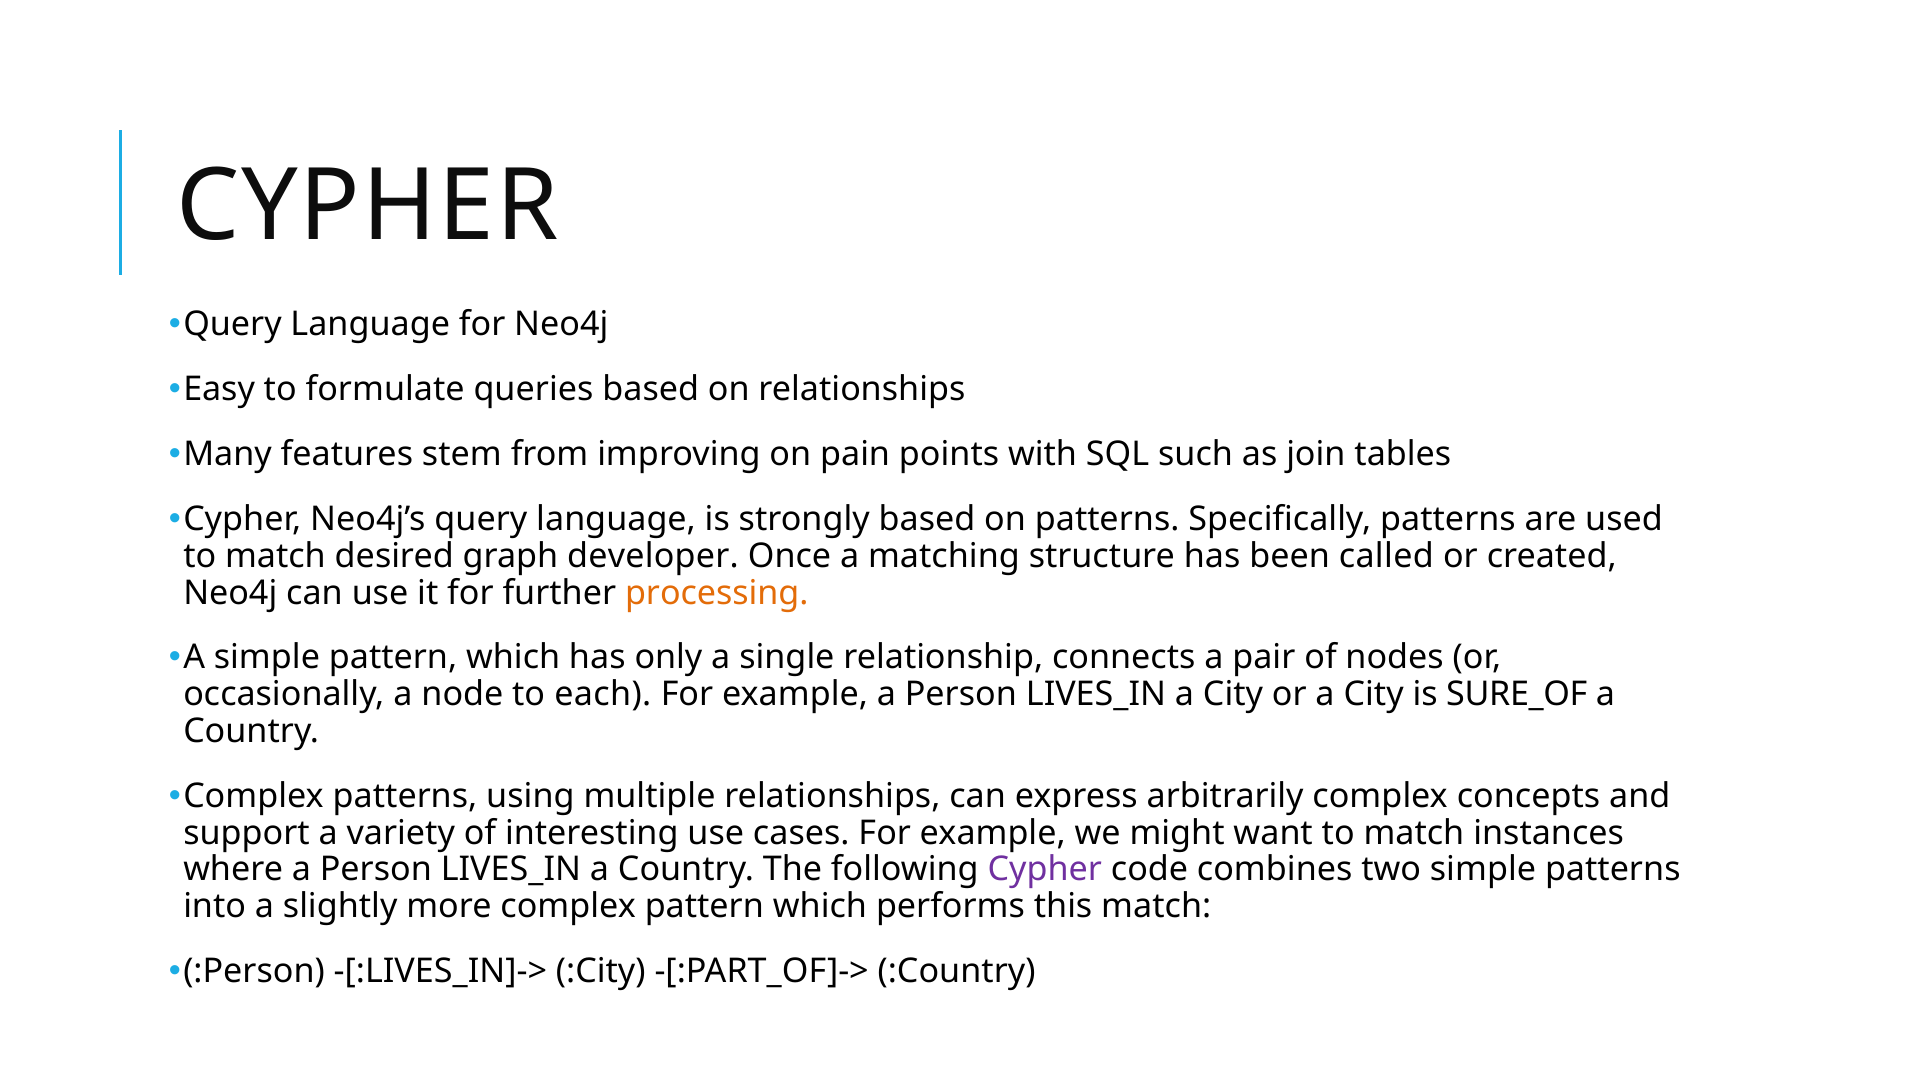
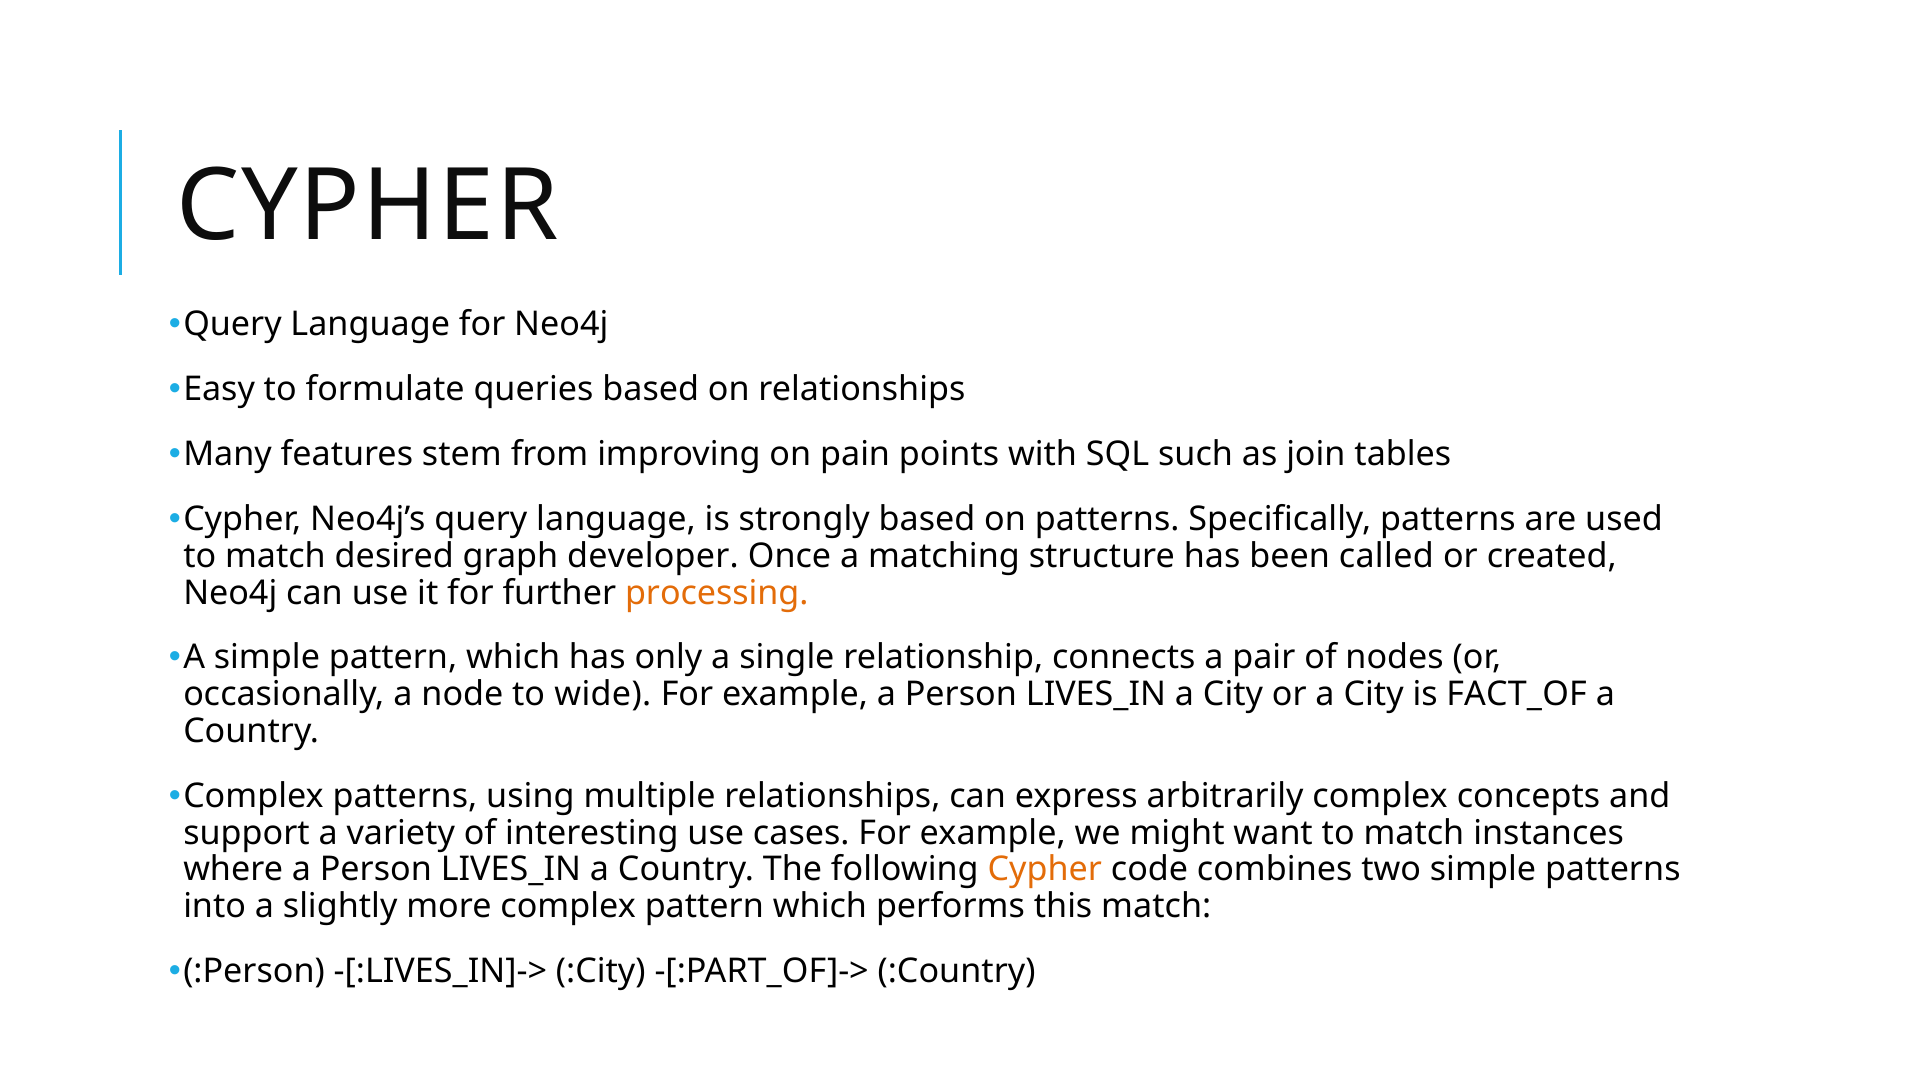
each: each -> wide (603, 695)
SURE_OF: SURE_OF -> FACT_OF (1517, 695)
Cypher colour: purple -> orange (1045, 870)
